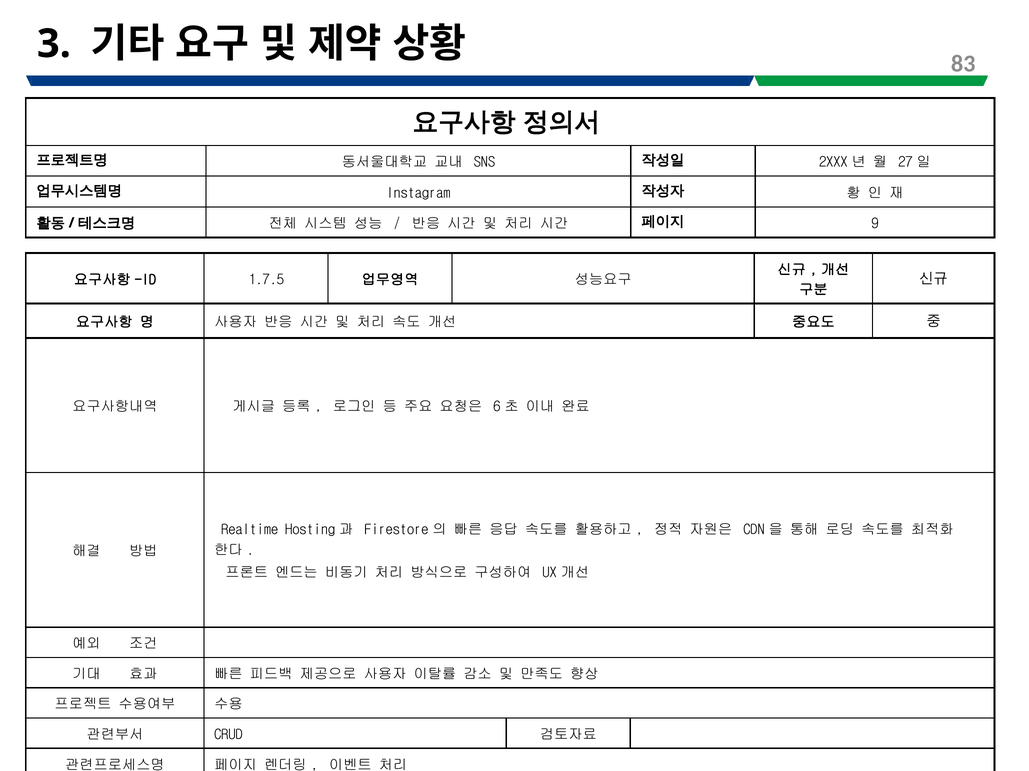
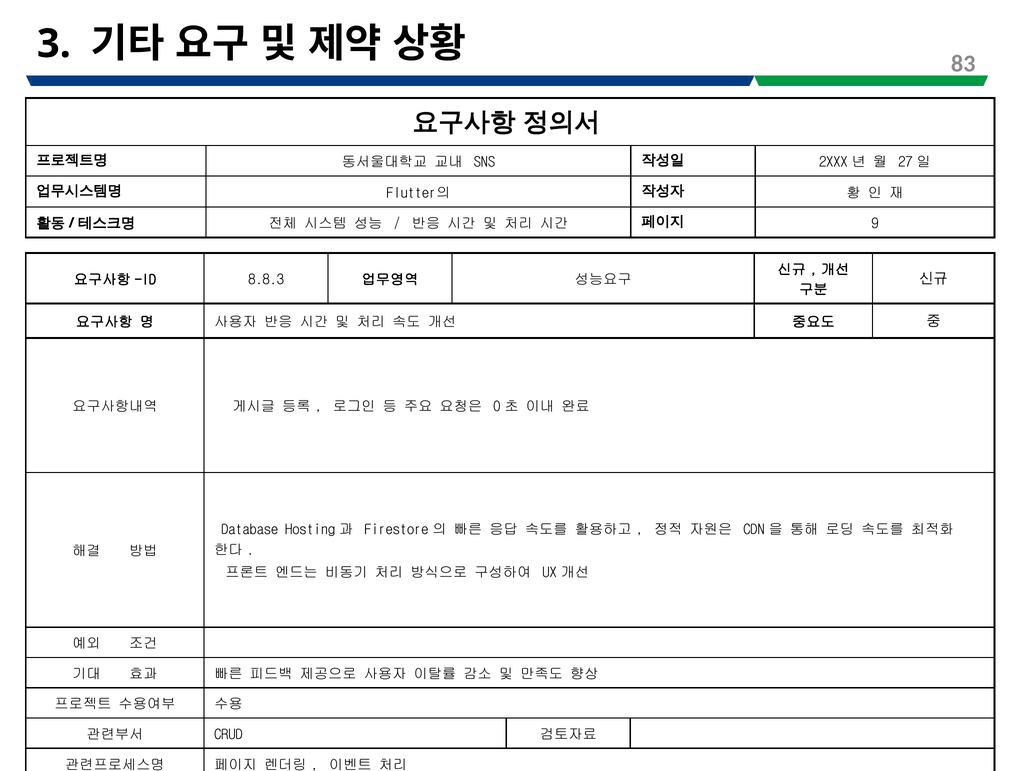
Instagram: Instagram -> Flutter의 (418, 193)
1.7.5: 1.7.5 -> 8.8.3 (266, 280)
6: 6 -> 0 (497, 407)
Realtime: Realtime -> Database (250, 530)
